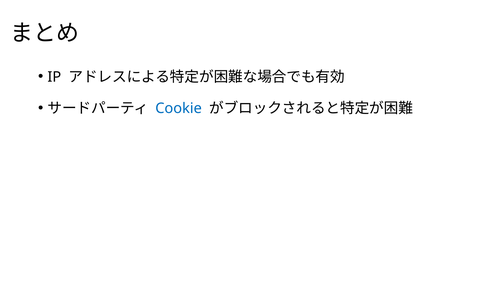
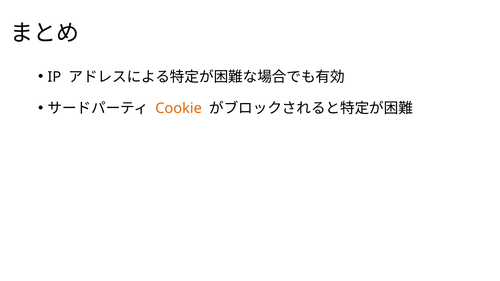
Cookie colour: blue -> orange (179, 108)
